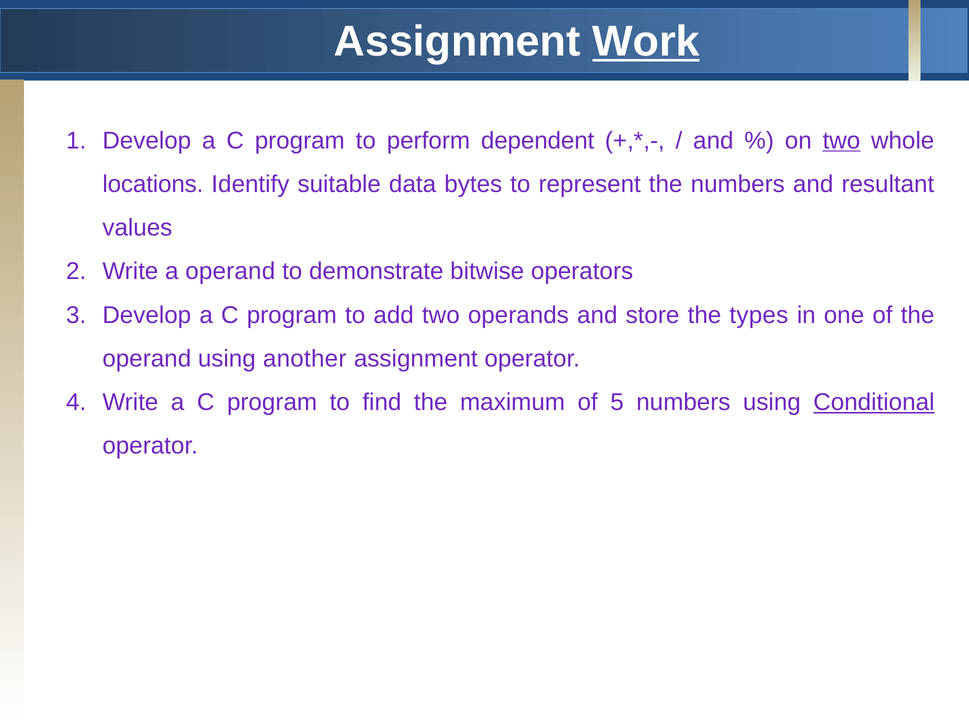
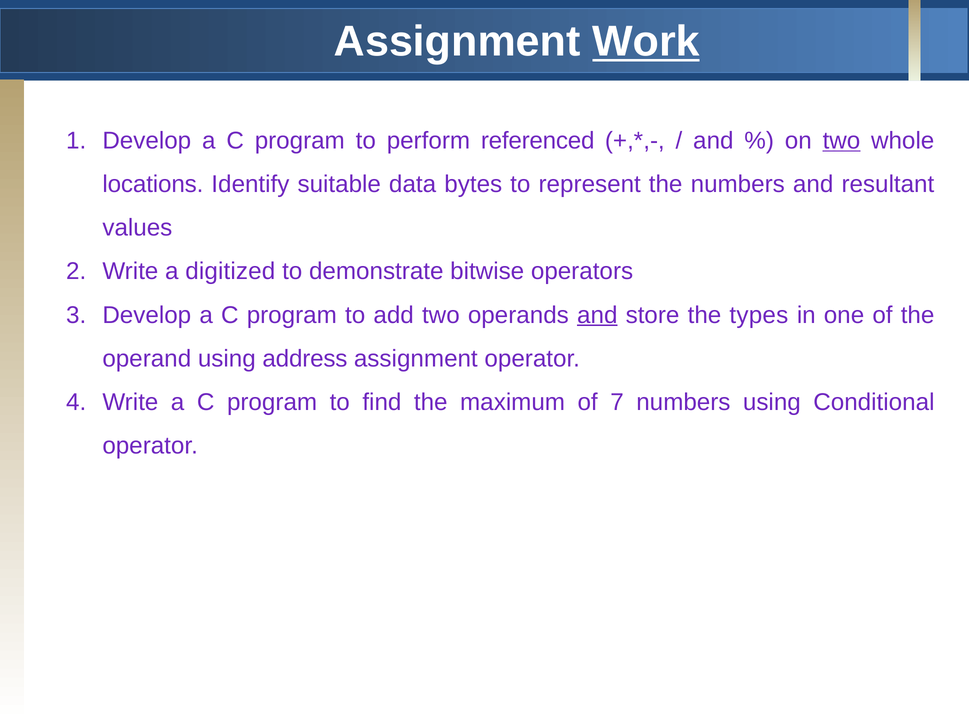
dependent: dependent -> referenced (538, 141)
a operand: operand -> digitized (230, 271)
and underline: none -> present (597, 315)
another: another -> address (305, 359)
5: 5 -> 7 (617, 402)
Conditional underline: present -> none (874, 402)
